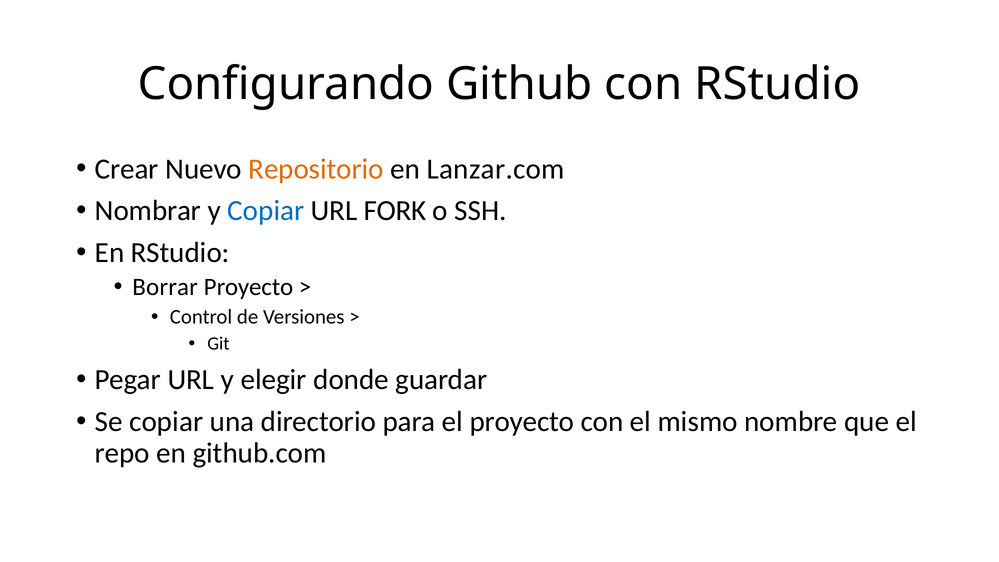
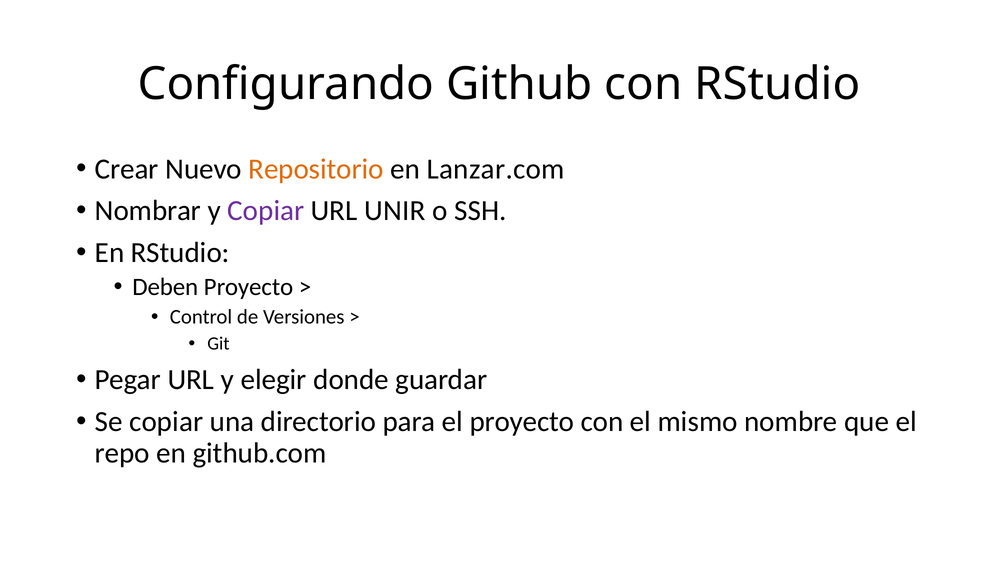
Copiar colour: blue -> purple (266, 211)
FORK: FORK -> UNIR (395, 211)
Borrar: Borrar -> Deben (165, 287)
